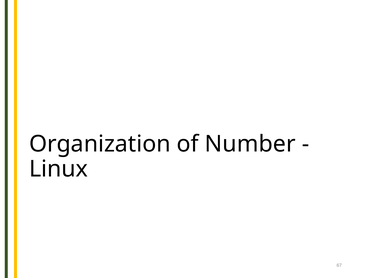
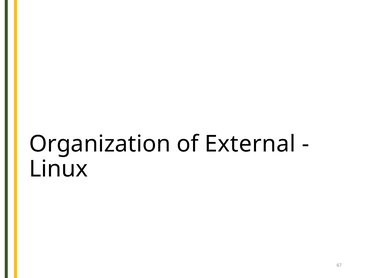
Number: Number -> External (250, 144)
